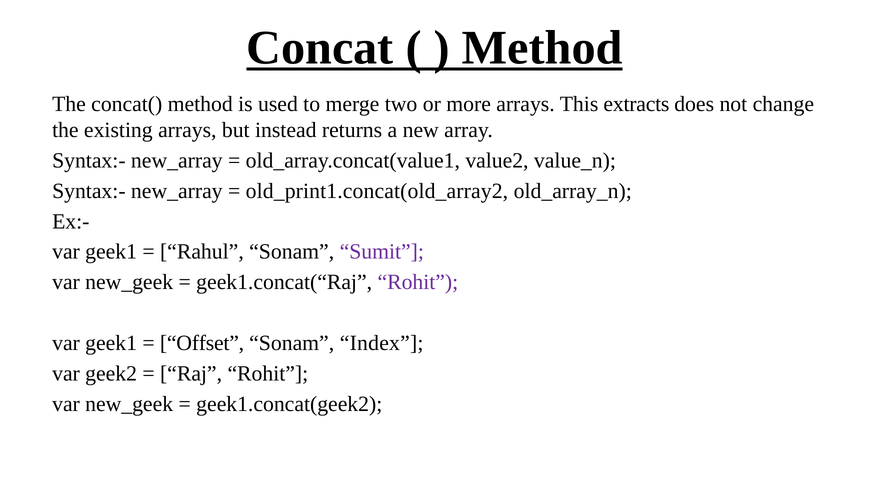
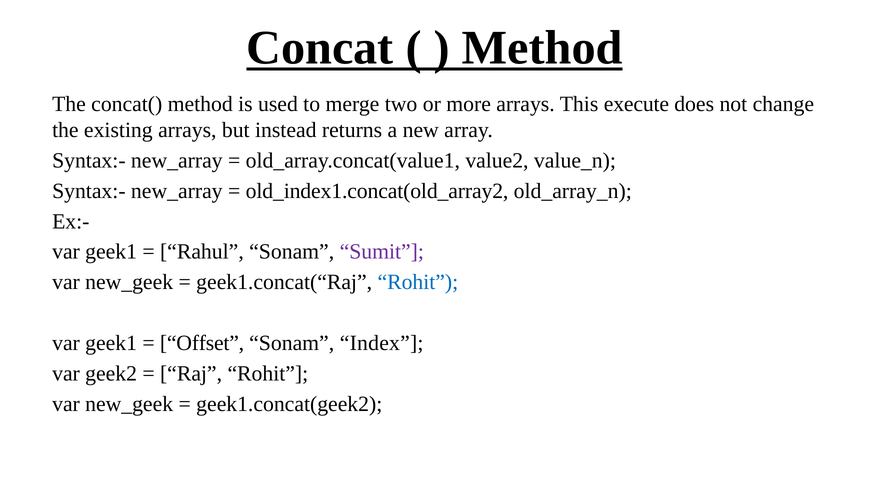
extracts: extracts -> execute (636, 104)
old_print1.concat(old_array2: old_print1.concat(old_array2 -> old_index1.concat(old_array2 (377, 191)
Rohit colour: purple -> blue (418, 282)
